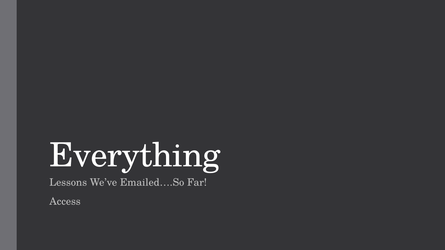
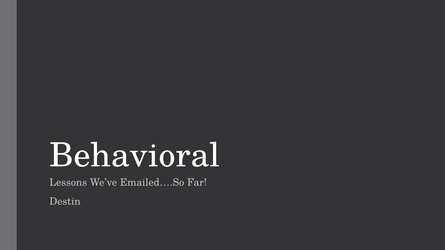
Everything: Everything -> Behavioral (135, 156)
Access: Access -> Destin (65, 202)
